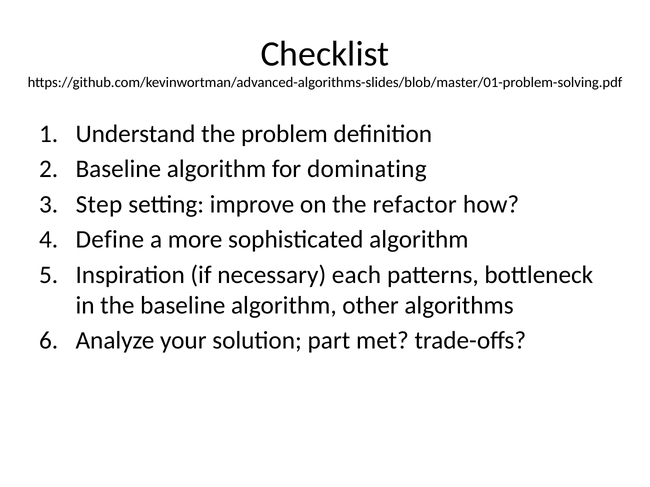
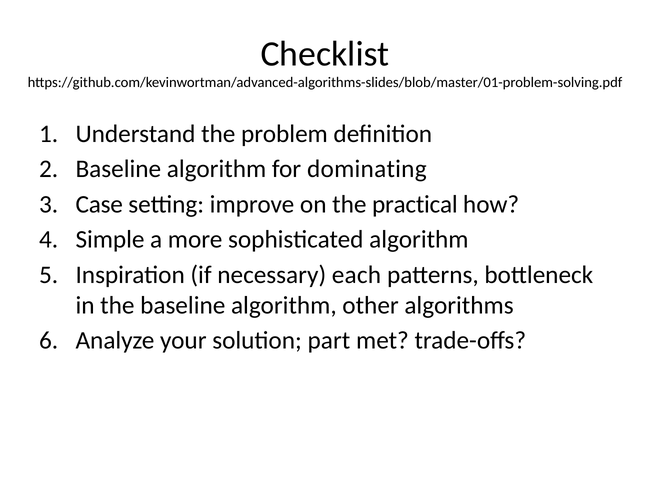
Step: Step -> Case (99, 205)
refactor: refactor -> practical (415, 205)
Define: Define -> Simple (110, 240)
